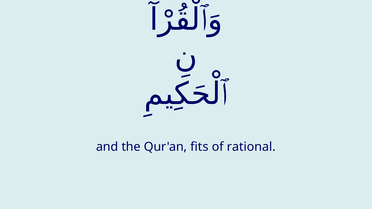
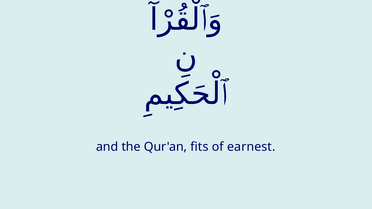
rational: rational -> earnest (251, 147)
